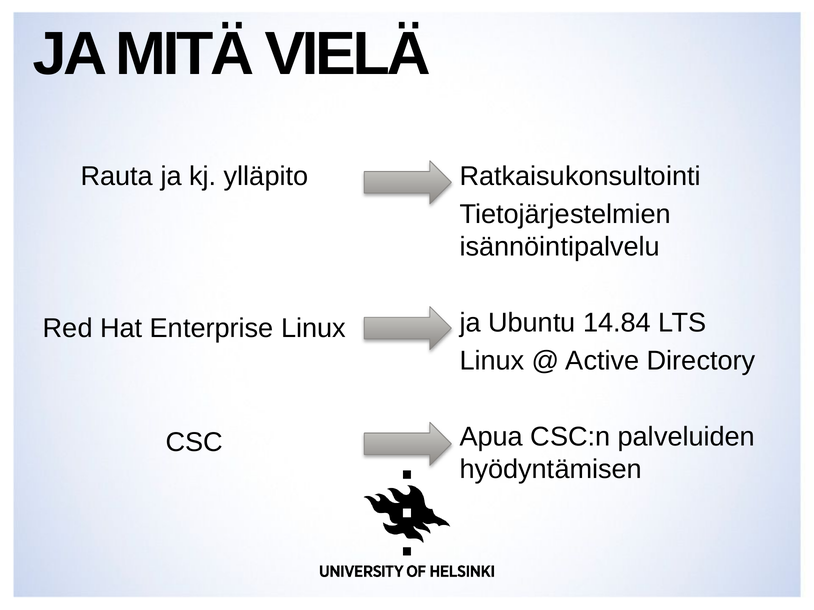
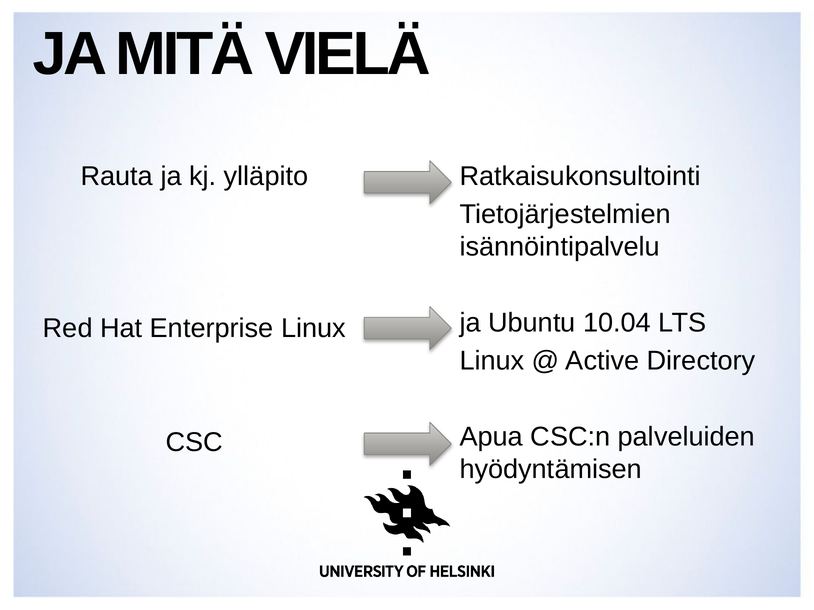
14.84: 14.84 -> 10.04 (617, 323)
